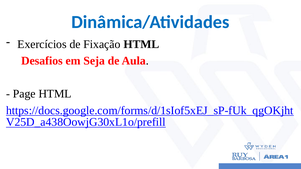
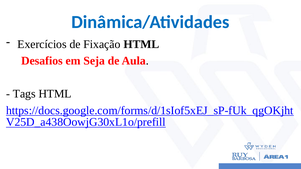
Page: Page -> Tags (24, 94)
